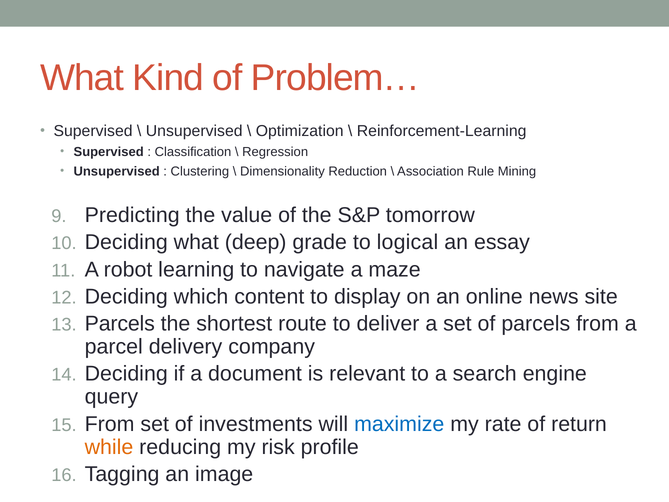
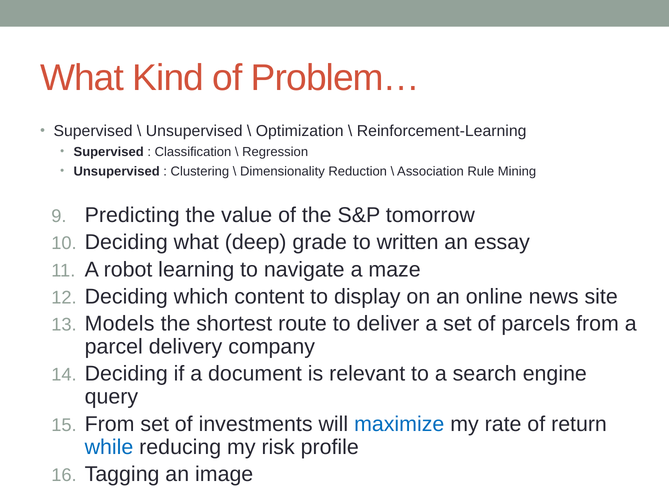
logical: logical -> written (408, 242)
Parcels: Parcels -> Models (120, 324)
while colour: orange -> blue (109, 447)
